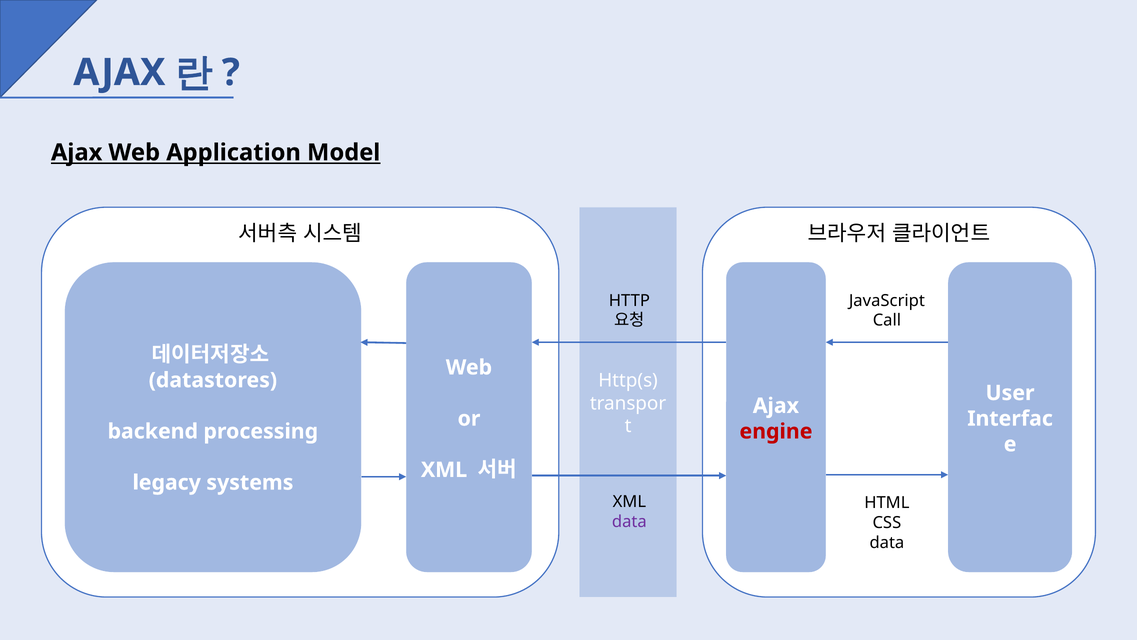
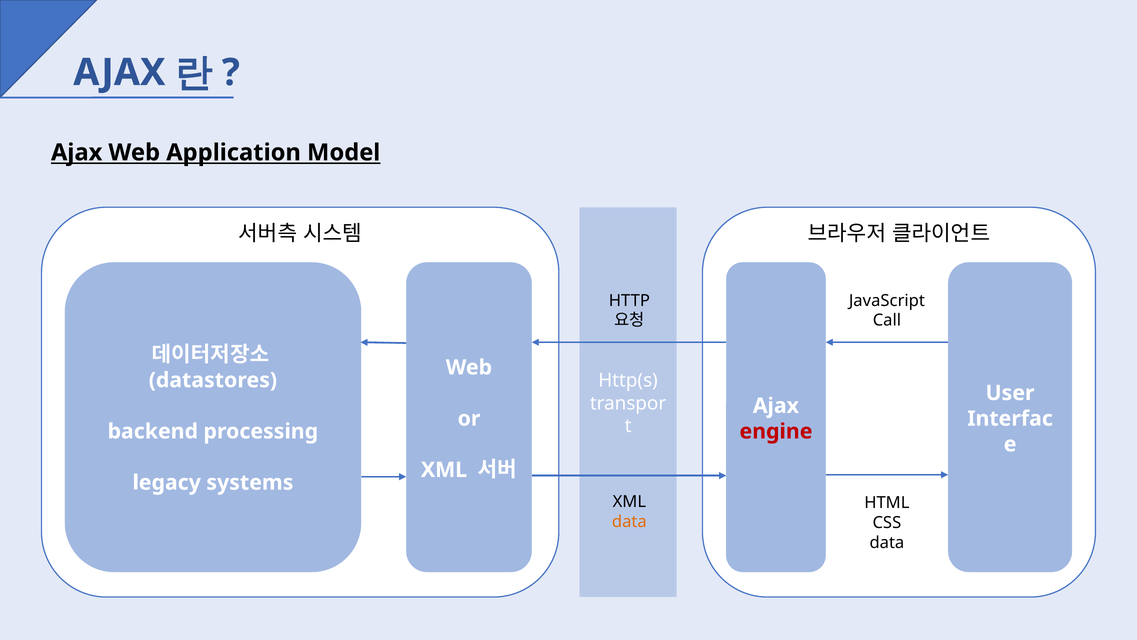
data colour: purple -> orange (629, 522)
